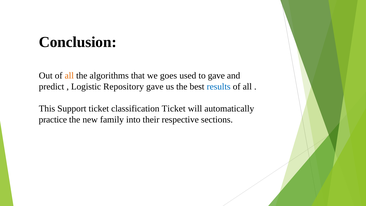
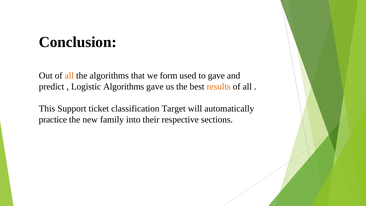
goes: goes -> form (169, 76)
Logistic Repository: Repository -> Algorithms (124, 87)
results colour: blue -> orange (219, 87)
classification Ticket: Ticket -> Target (174, 109)
